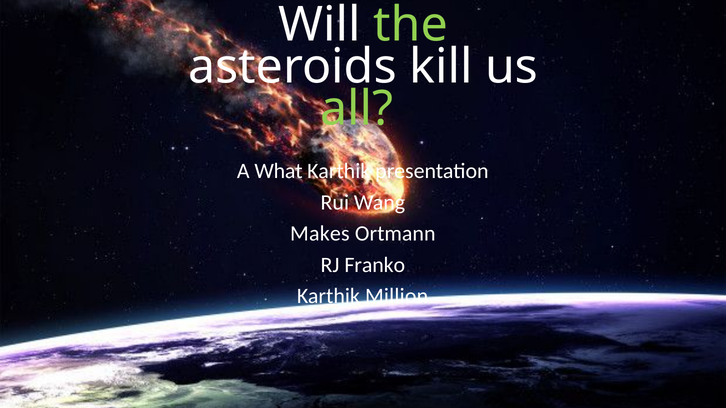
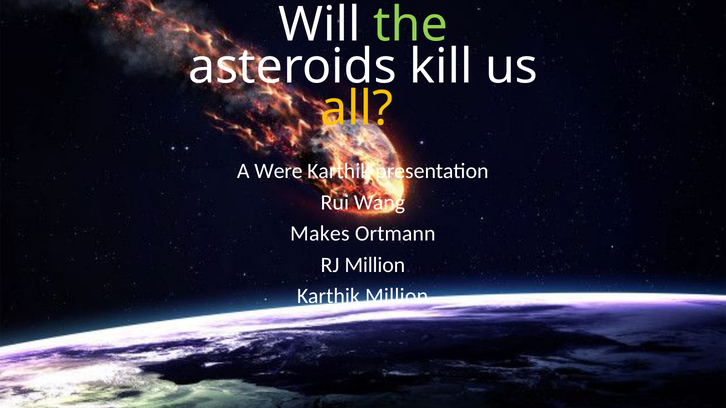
all colour: light green -> yellow (357, 109)
What: What -> Were (278, 171)
RJ Franko: Franko -> Million (375, 265)
